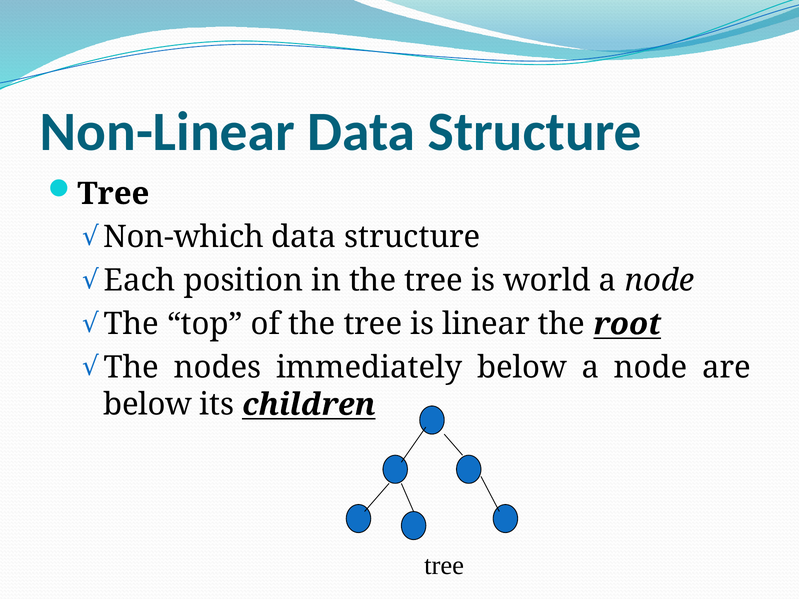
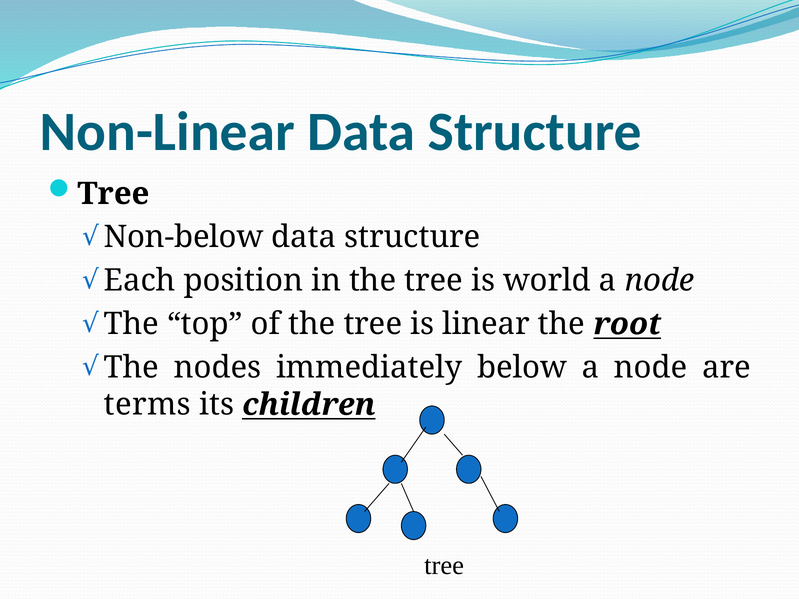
Non-which: Non-which -> Non-below (184, 237)
below: below -> terms (147, 405)
